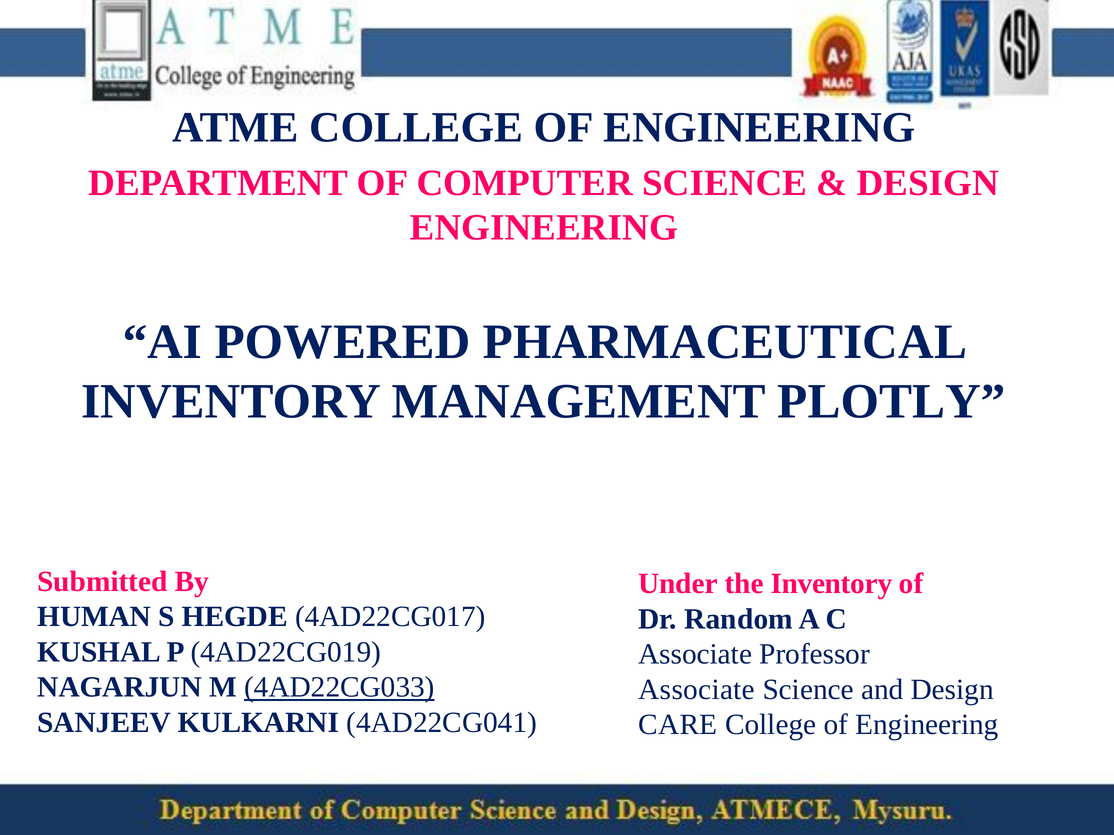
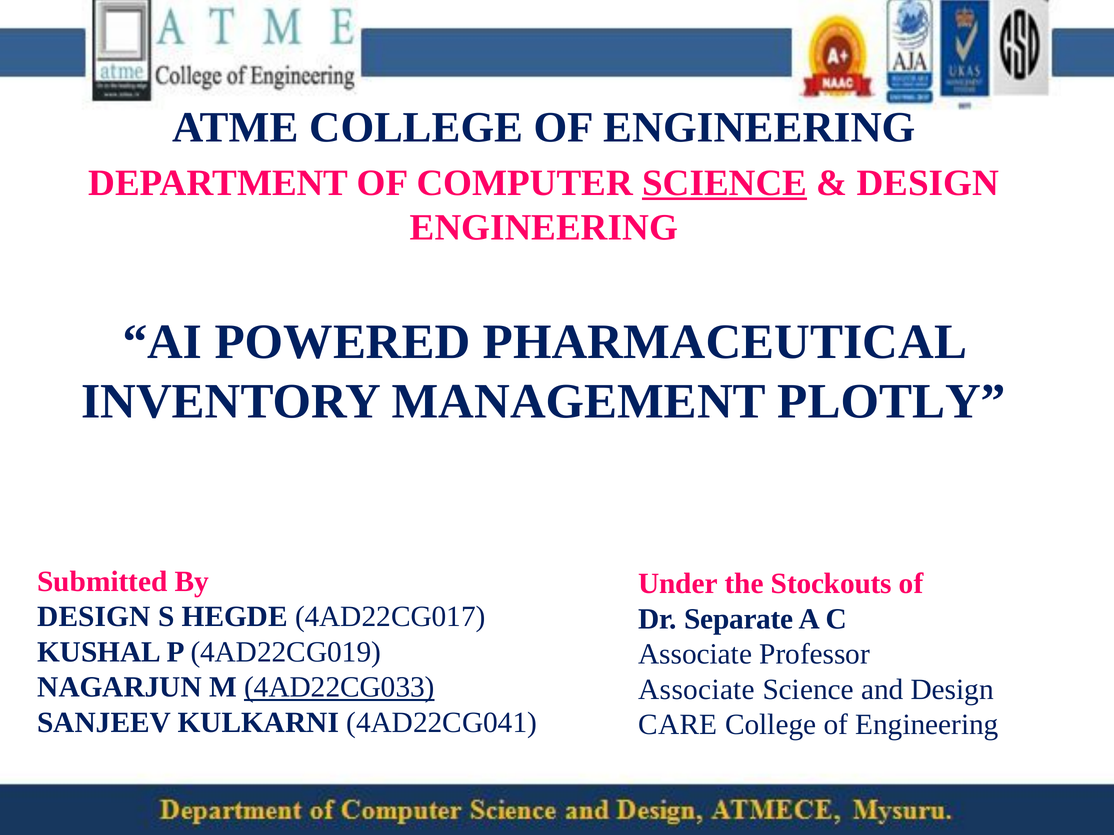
SCIENCE underline: none -> present (725, 183)
the Inventory: Inventory -> Stockouts (831, 584)
HUMAN: HUMAN -> DESIGN (94, 617)
Random: Random -> Separate (739, 619)
